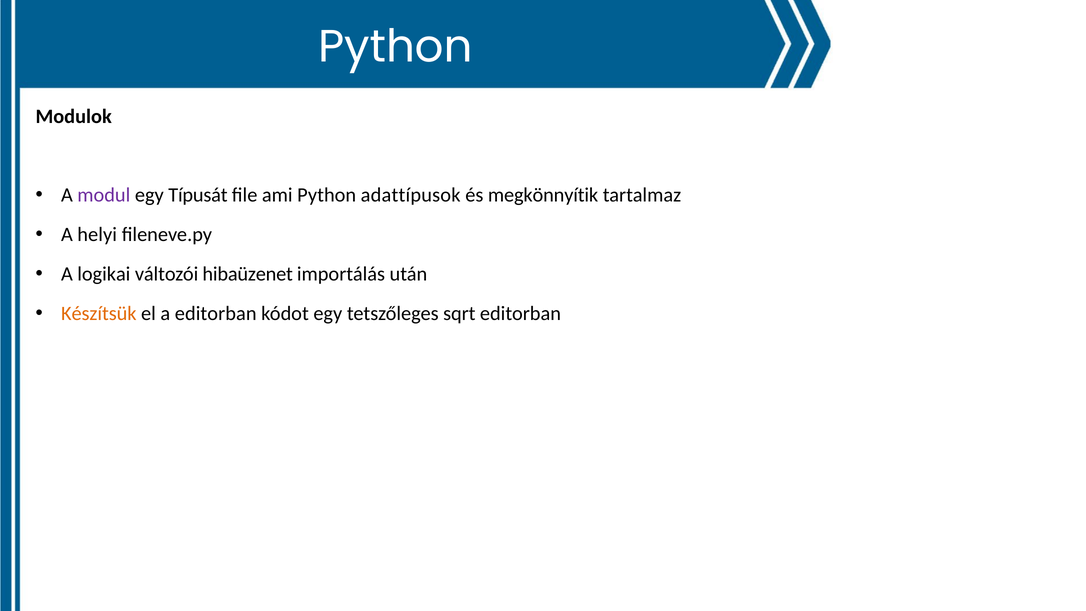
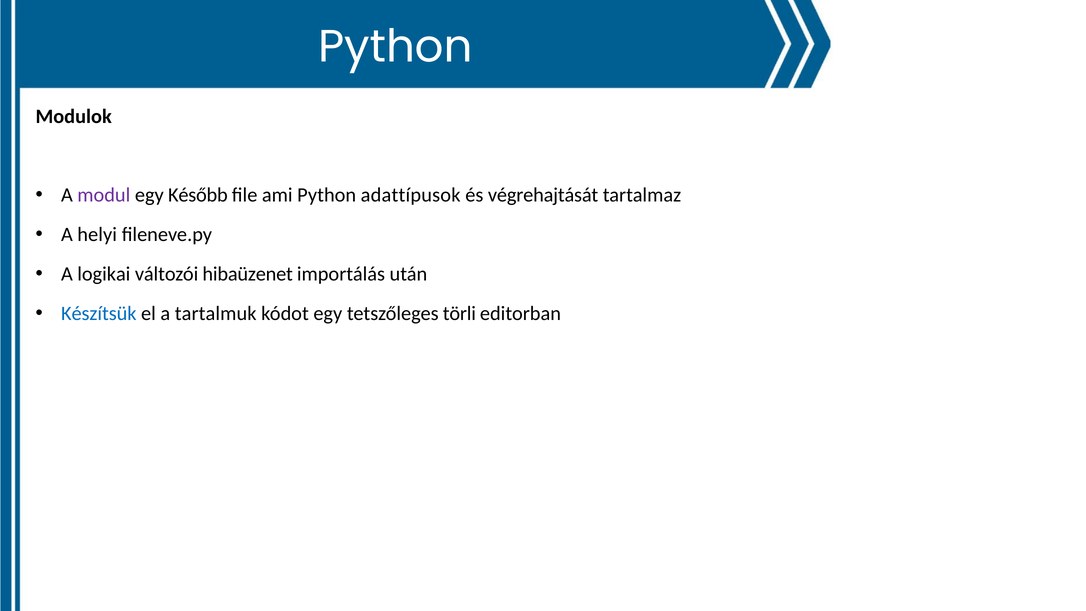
Típusát: Típusát -> Később (198, 195)
megkönnyítik: megkönnyítik -> végrehajtását (543, 195)
Készítsük colour: orange -> blue (99, 313)
a editorban: editorban -> tartalmuk (216, 313)
sqrt: sqrt -> törli (459, 313)
